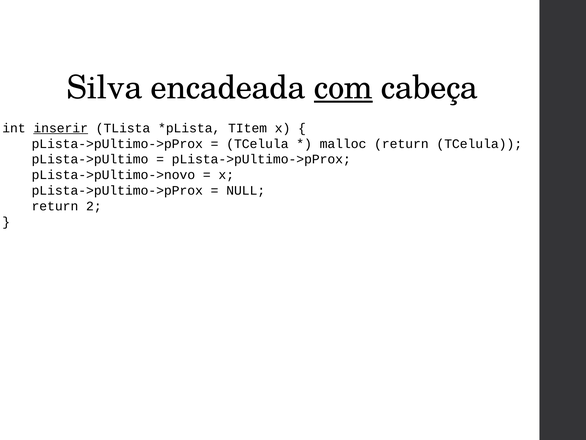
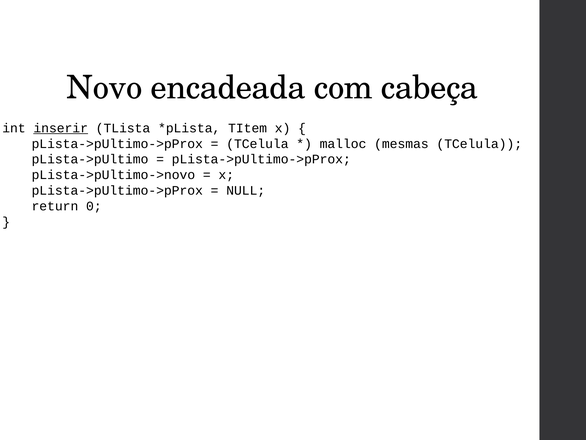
Silva: Silva -> Novo (105, 88)
com underline: present -> none (343, 88)
malloc return: return -> mesmas (401, 144)
2: 2 -> 0 (94, 206)
